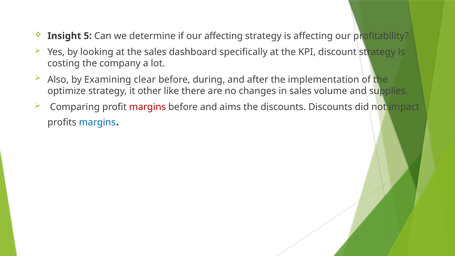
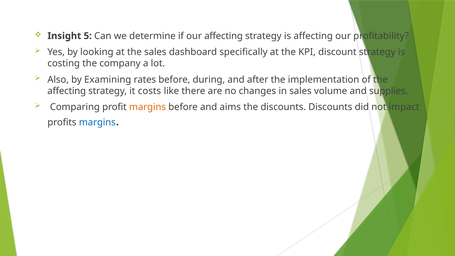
clear: clear -> rates (145, 80)
optimize: optimize -> affecting (67, 91)
other: other -> costs (149, 91)
margins colour: red -> orange (148, 107)
